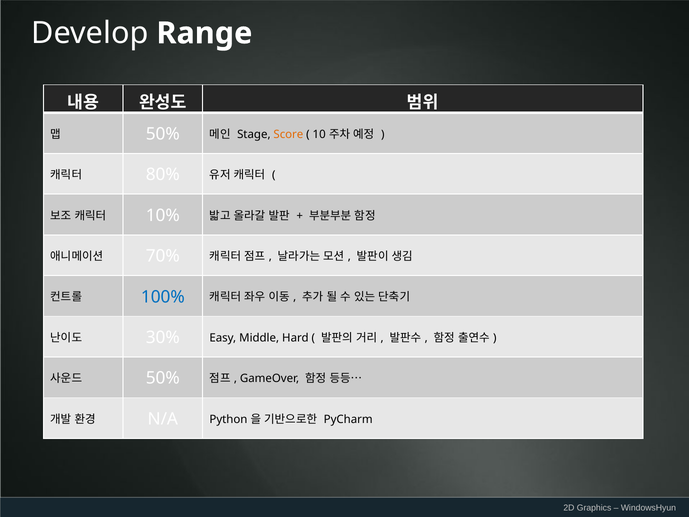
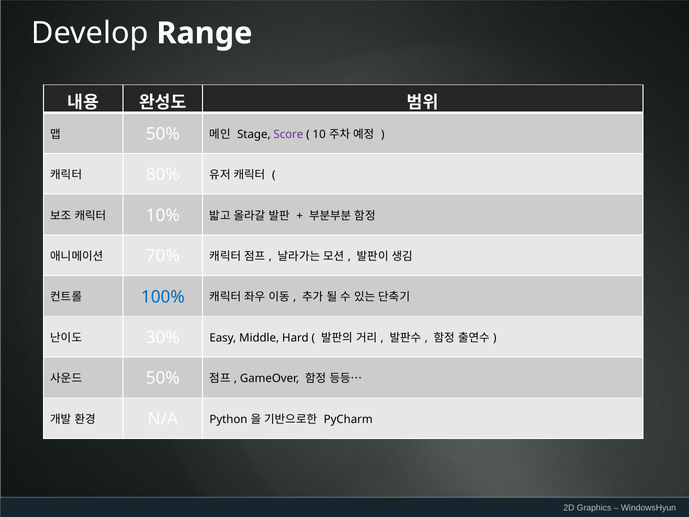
Score colour: orange -> purple (288, 134)
